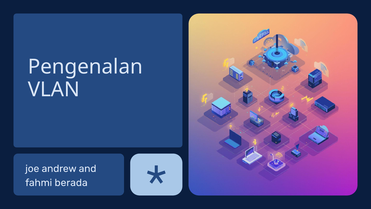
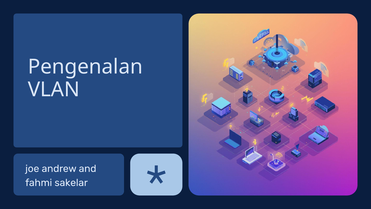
berada: berada -> sakelar (71, 182)
